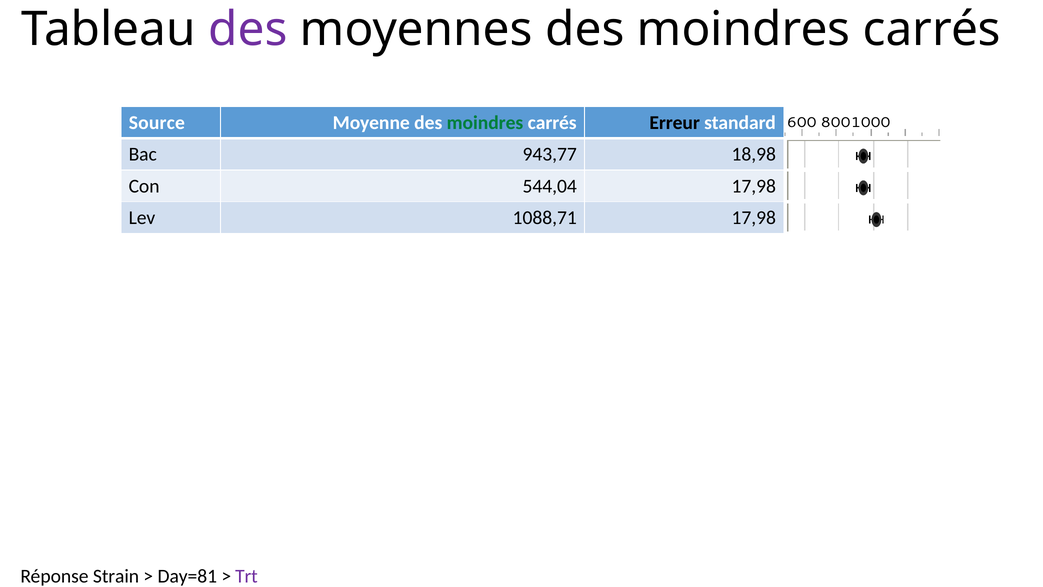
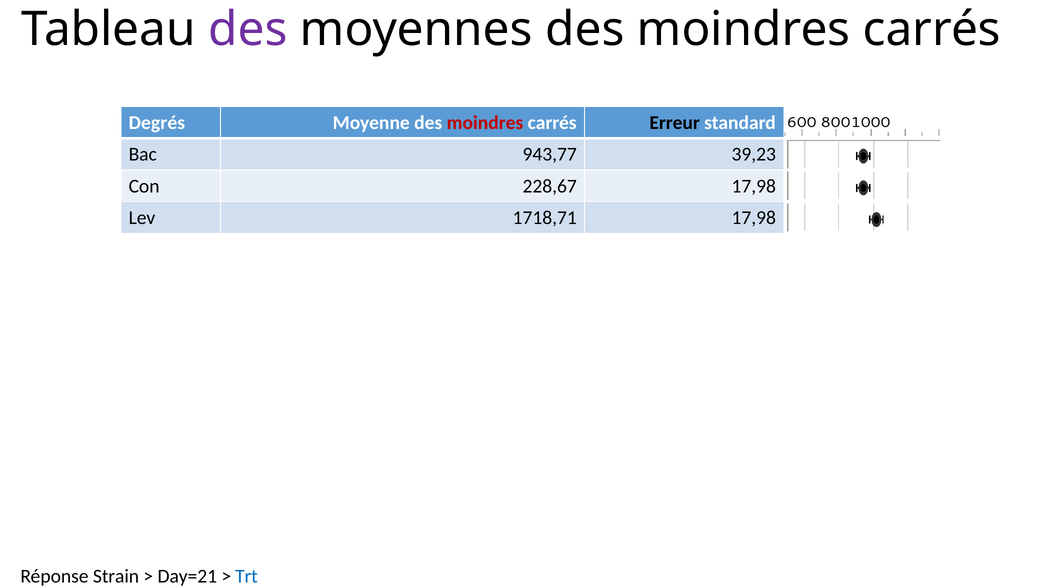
Source: Source -> Degrés (157, 123)
moindres colour: green -> red (485, 123)
18,98: 18,98 -> 39,23 (754, 154)
544,04: 544,04 -> 228,67 (550, 186)
1088,71: 1088,71 -> 1718,71 (545, 218)
Day=81: Day=81 -> Day=21 (187, 576)
Trt colour: purple -> blue (246, 576)
